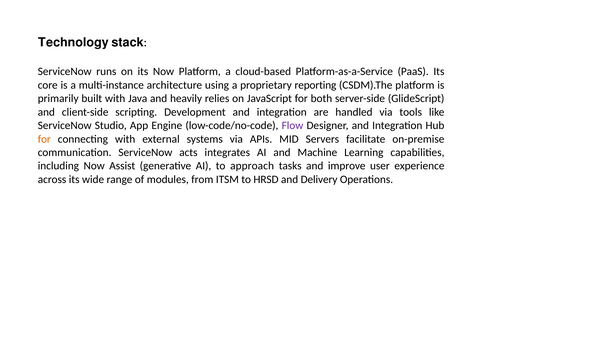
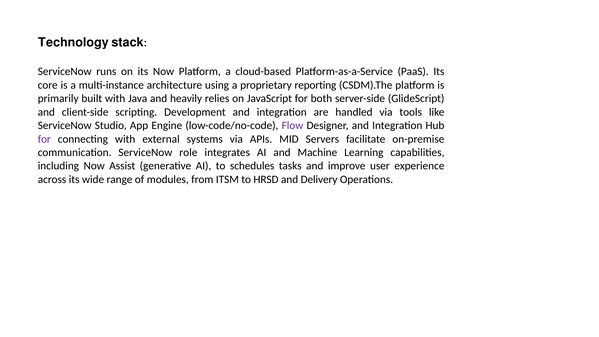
for colour: orange -> purple (44, 139)
acts: acts -> role (188, 152)
approach: approach -> schedules (252, 166)
